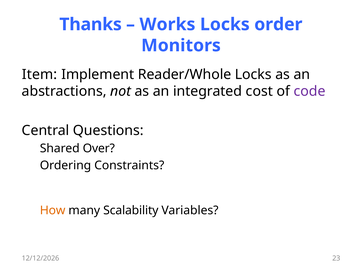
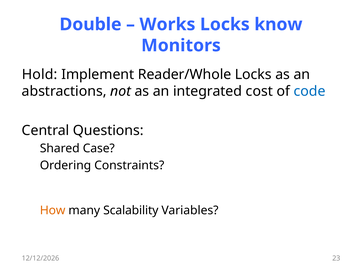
Thanks: Thanks -> Double (90, 24)
order: order -> know (278, 24)
Item: Item -> Hold (40, 75)
code colour: purple -> blue (310, 91)
Over: Over -> Case (99, 149)
